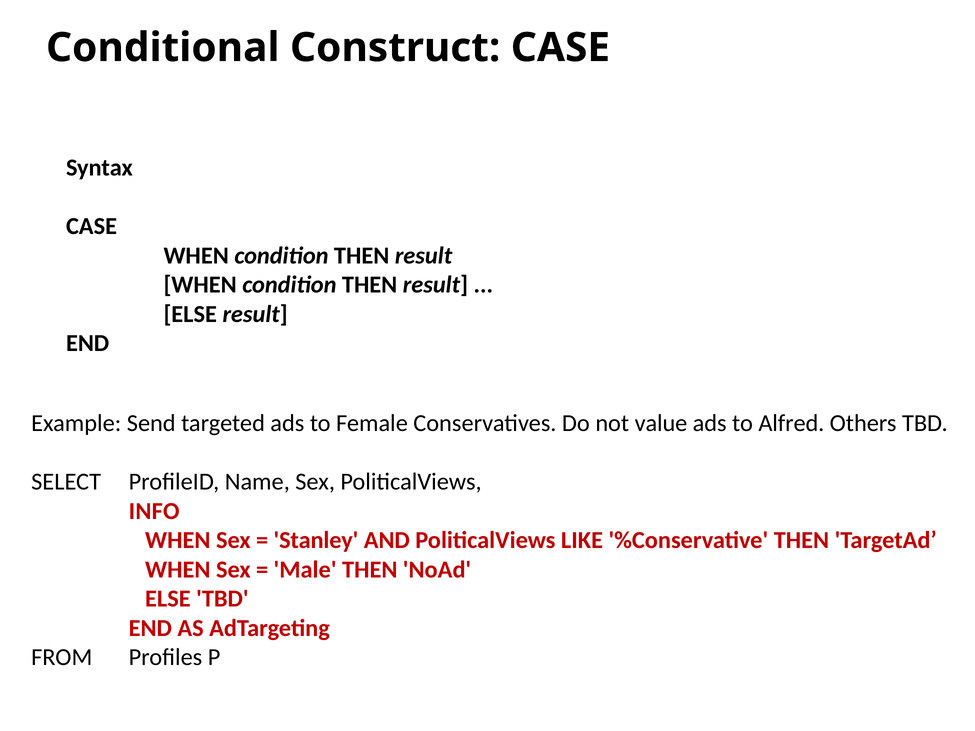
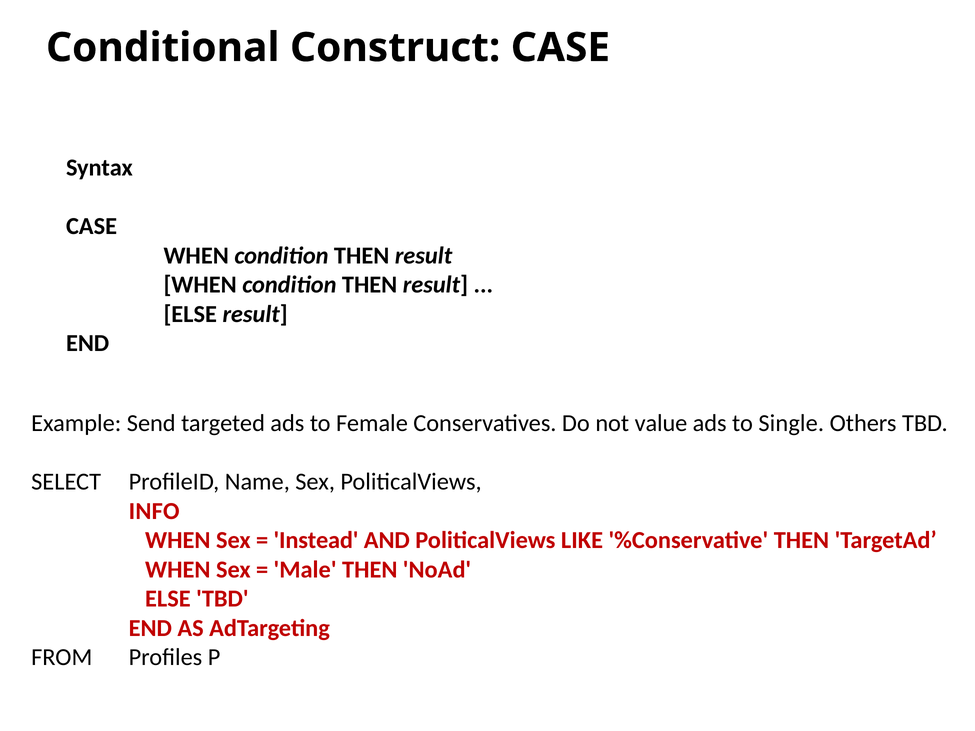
Alfred: Alfred -> Single (791, 423)
Stanley: Stanley -> Instead (316, 540)
